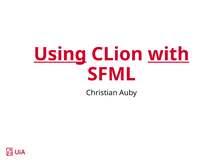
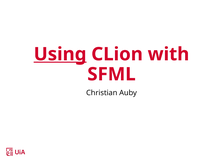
with underline: present -> none (168, 54)
